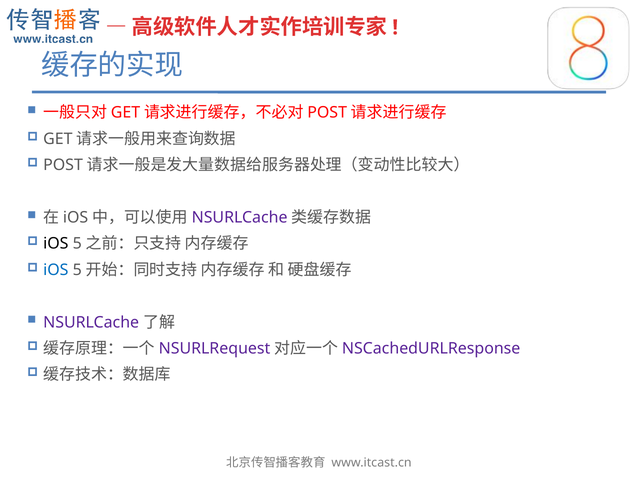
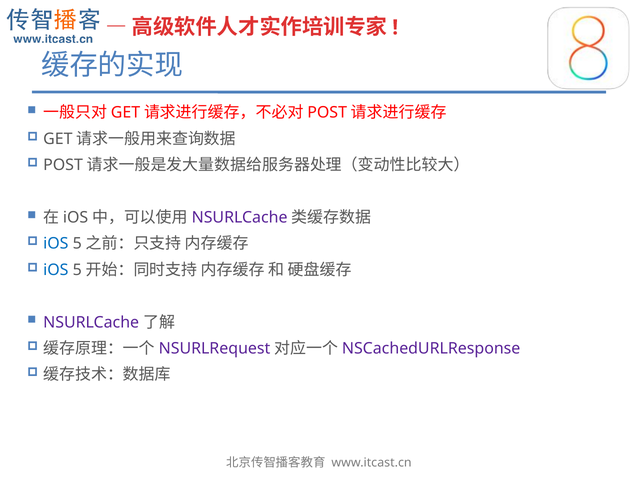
iOS colour: black -> blue (56, 244)
